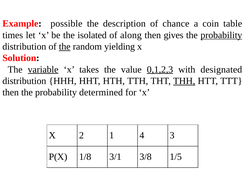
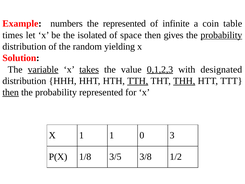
possible: possible -> numbers (67, 24)
the description: description -> represented (124, 24)
chance: chance -> infinite (176, 24)
along: along -> space (131, 35)
the underline: present -> none (65, 46)
takes underline: none -> present (89, 69)
TTH underline: none -> present (138, 81)
then underline: none -> present (11, 92)
probability determined: determined -> represented (101, 92)
X 2: 2 -> 1 (81, 135)
4: 4 -> 0 (142, 135)
3/1: 3/1 -> 3/5 (115, 157)
1/5: 1/5 -> 1/2 (176, 157)
